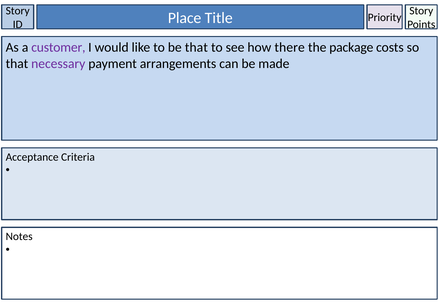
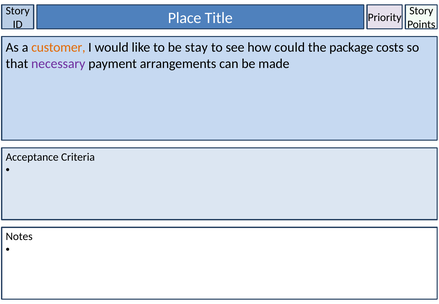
customer colour: purple -> orange (58, 47)
be that: that -> stay (196, 47)
there: there -> could (290, 47)
